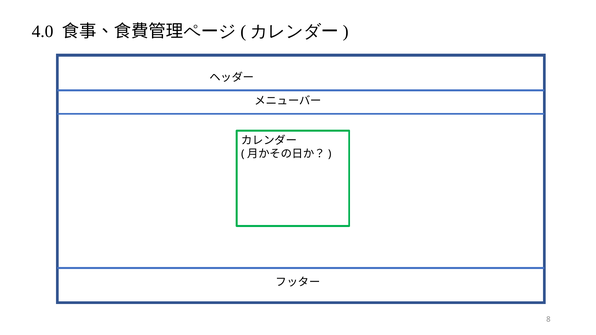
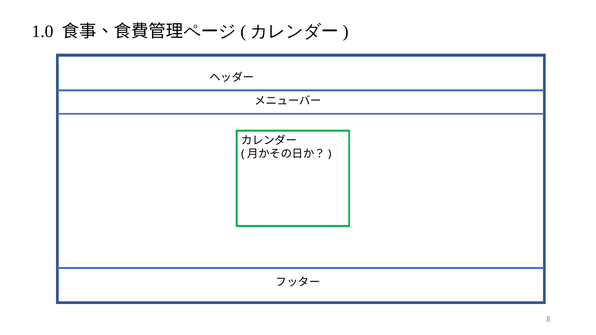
4.0: 4.0 -> 1.0 (43, 31)
